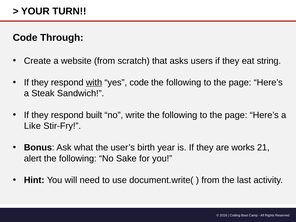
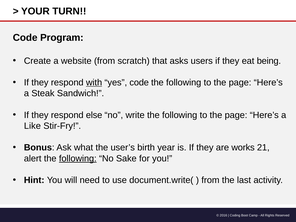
Through: Through -> Program (62, 38)
string: string -> being (269, 61)
built: built -> else (94, 115)
following underline: none -> present (78, 158)
